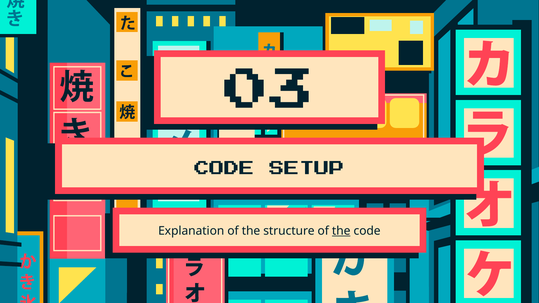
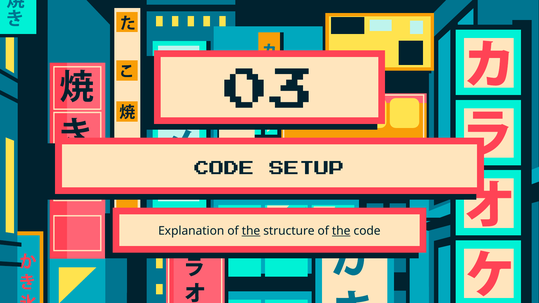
the underline: none -> present (251, 231)
